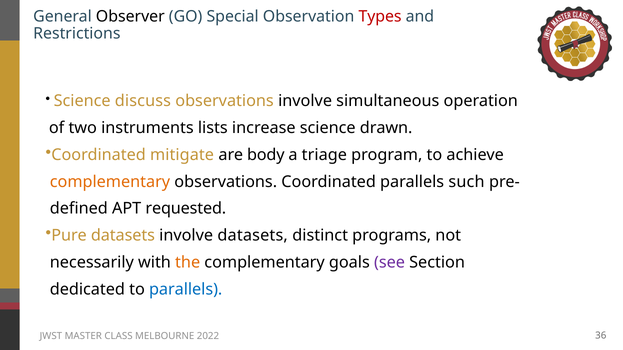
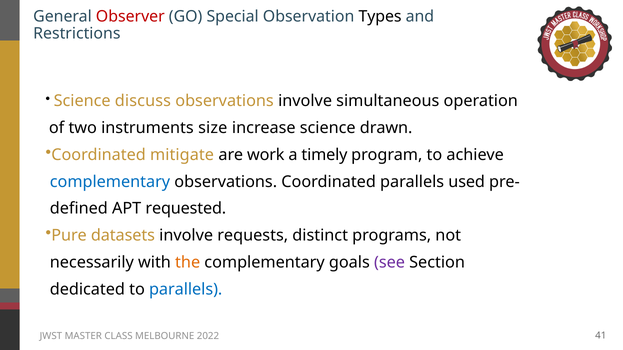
Observer colour: black -> red (130, 16)
Types colour: red -> black (380, 16)
lists: lists -> size (213, 128)
body: body -> work (266, 155)
triage: triage -> timely (324, 155)
complementary colour: orange -> blue (110, 182)
such: such -> used (467, 182)
involve datasets: datasets -> requests (253, 236)
36: 36 -> 41 (601, 336)
